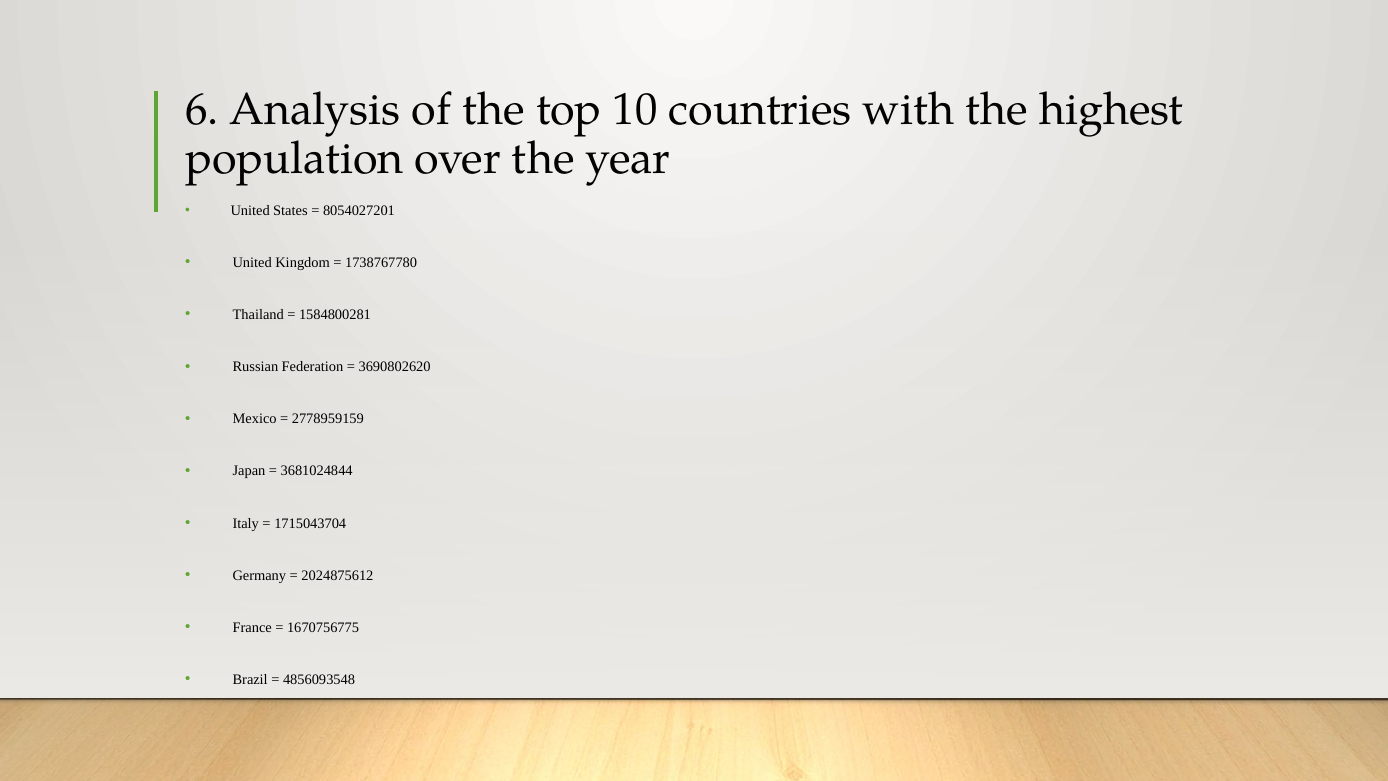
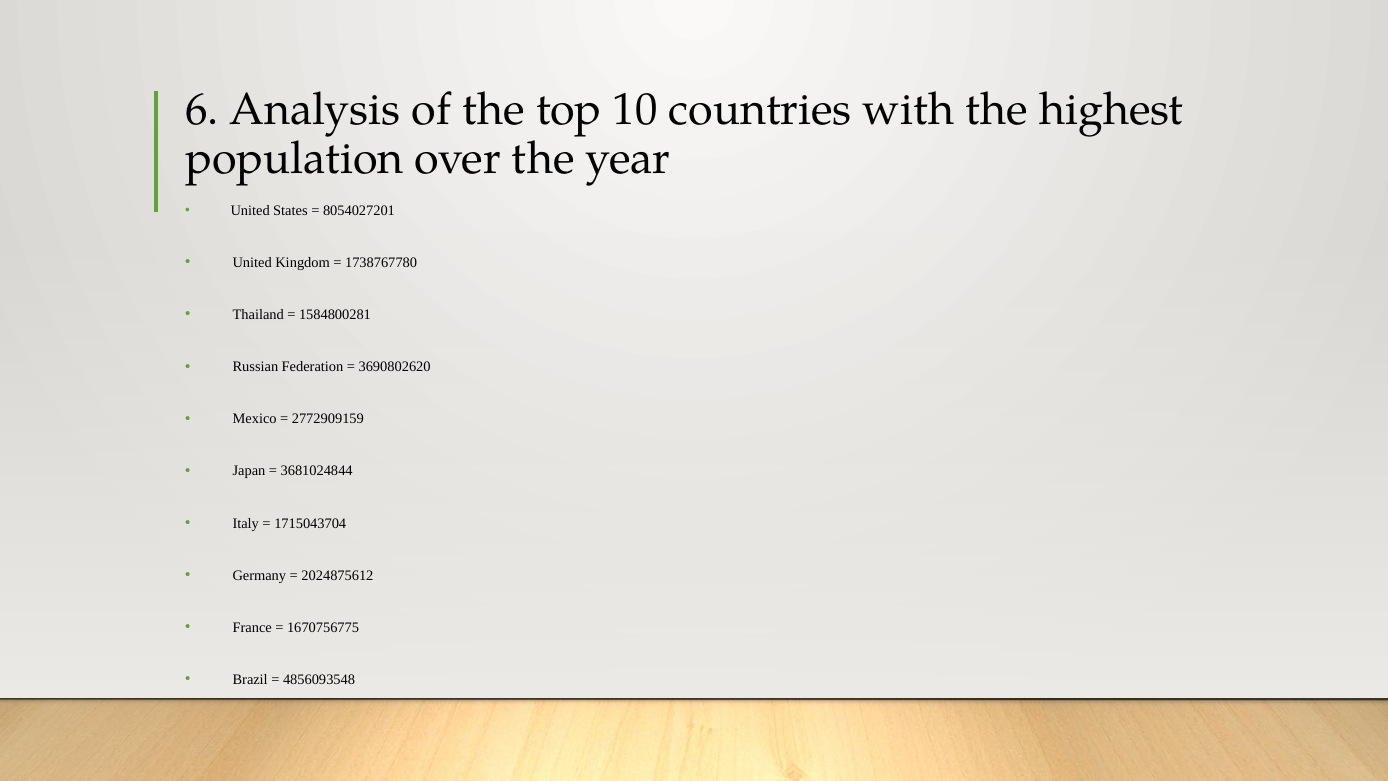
2778959159: 2778959159 -> 2772909159 (328, 419)
